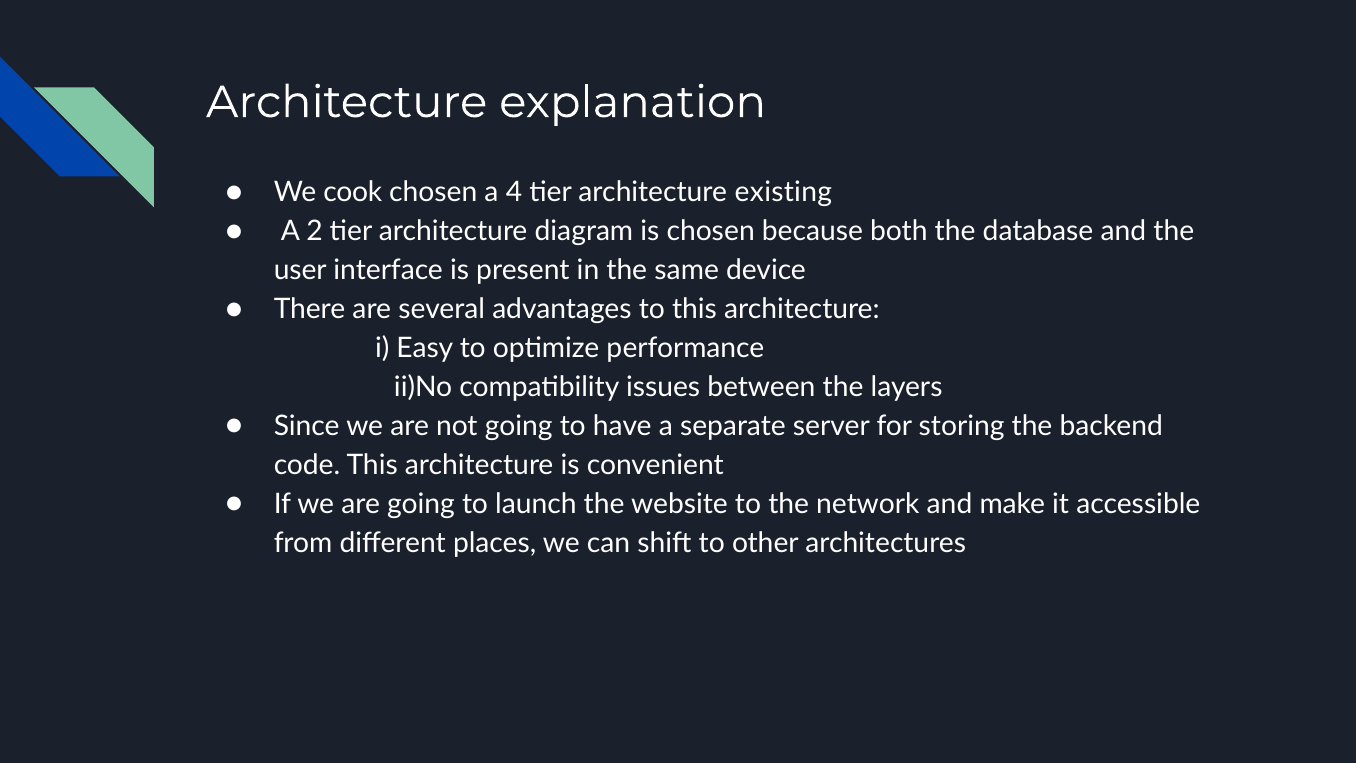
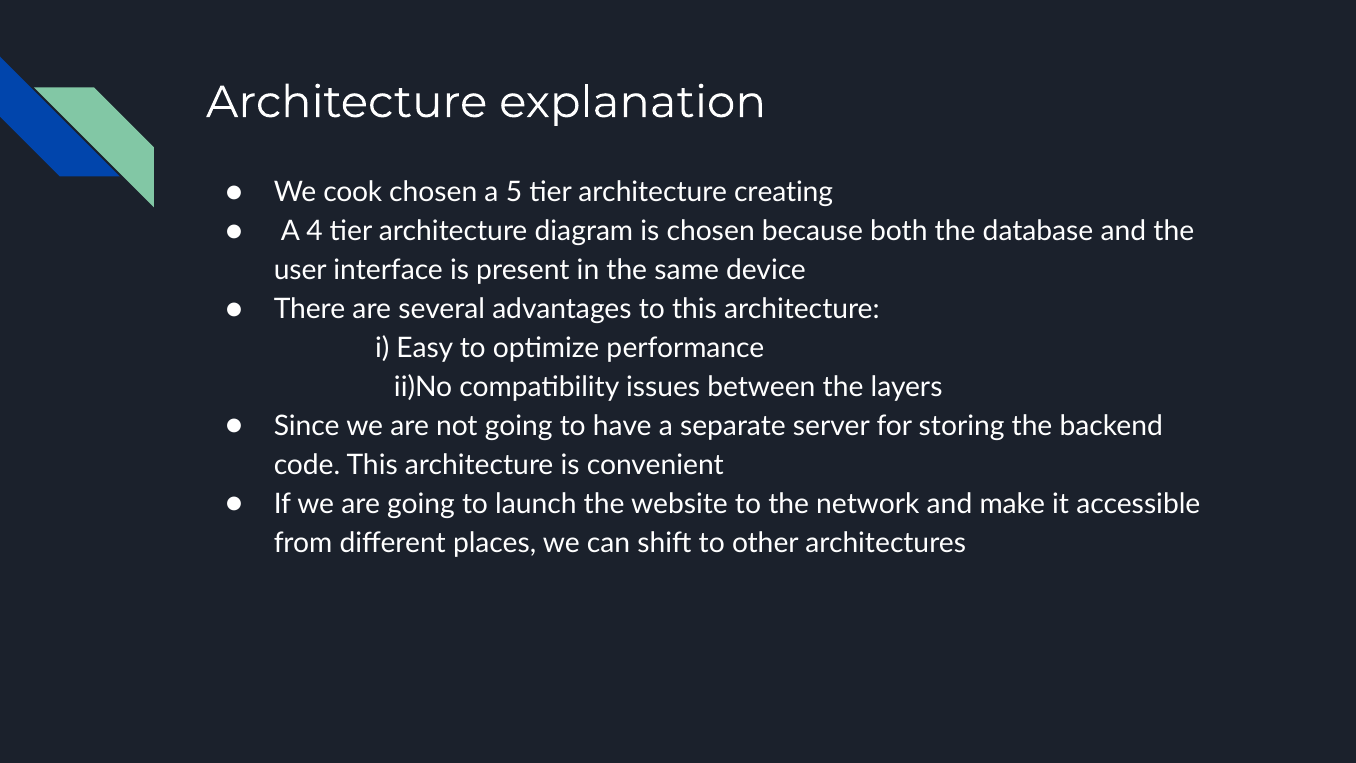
4: 4 -> 5 (514, 192)
existing: existing -> creating (784, 192)
2: 2 -> 4 (314, 231)
